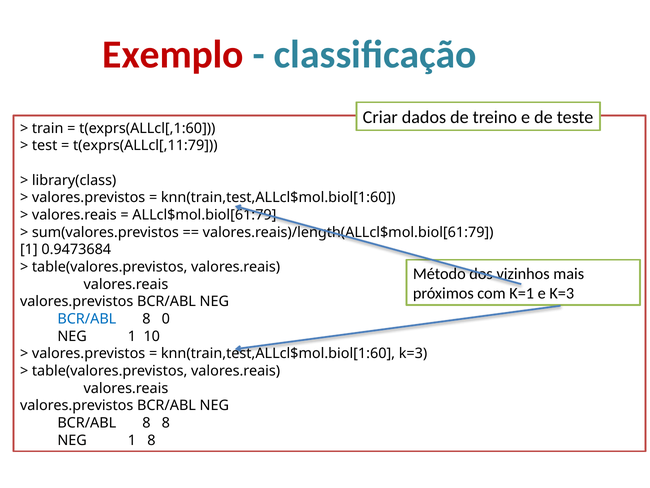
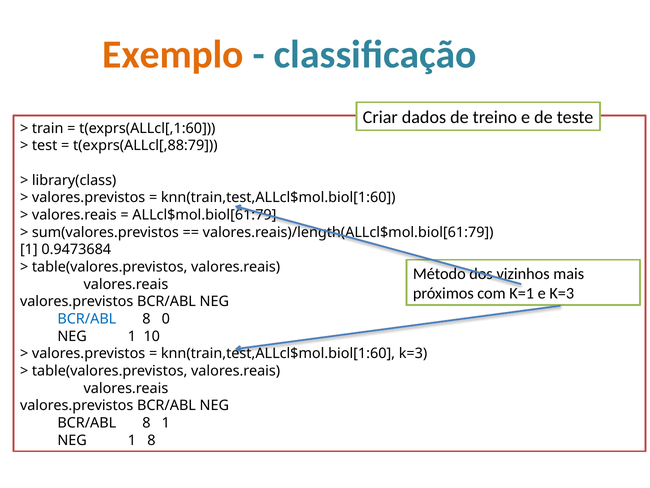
Exemplo colour: red -> orange (173, 55)
t(exprs(ALLcl[,11:79: t(exprs(ALLcl[,11:79 -> t(exprs(ALLcl[,88:79 (145, 145)
8 8: 8 -> 1 (166, 423)
